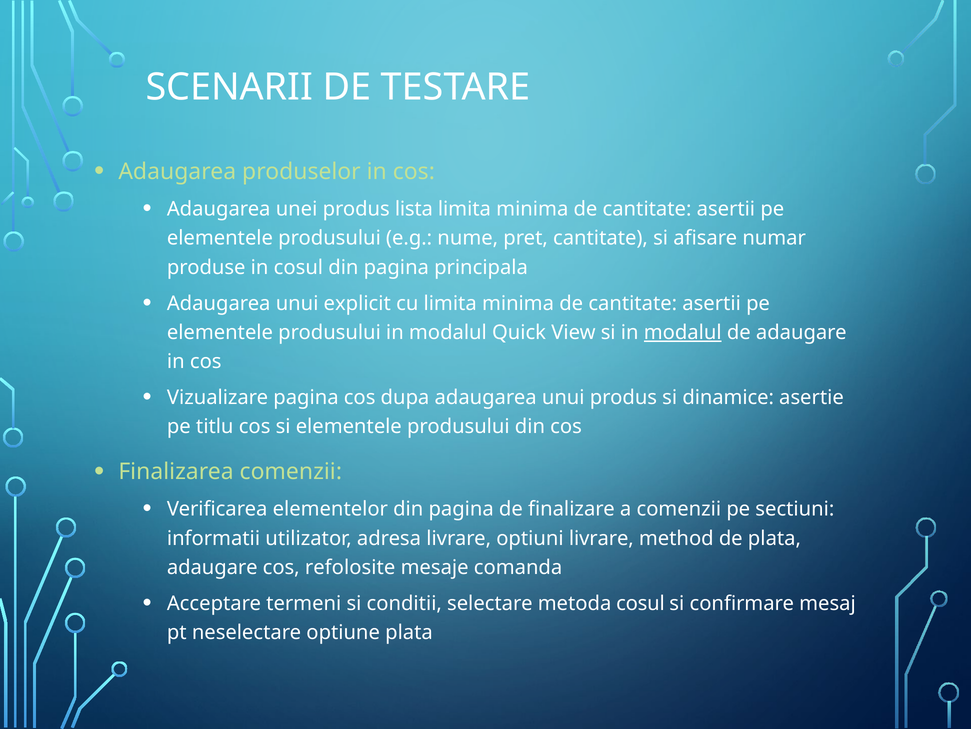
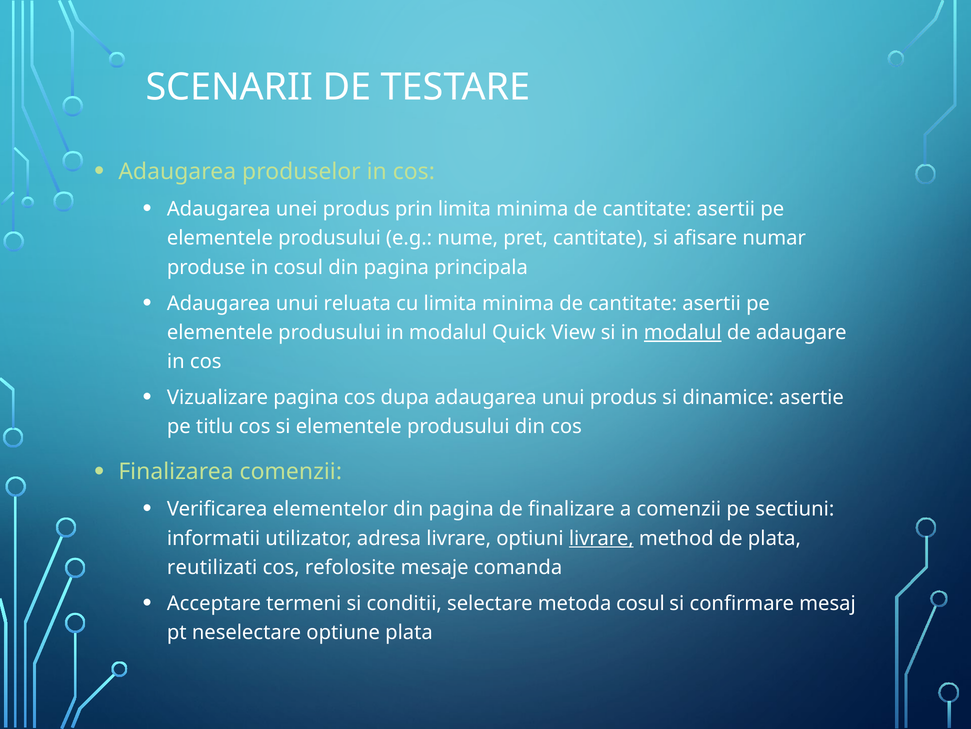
lista: lista -> prin (414, 209)
explicit: explicit -> reluata (357, 303)
livrare underline: none -> present (601, 538)
adaugare: adaugare -> reutilizati (212, 567)
